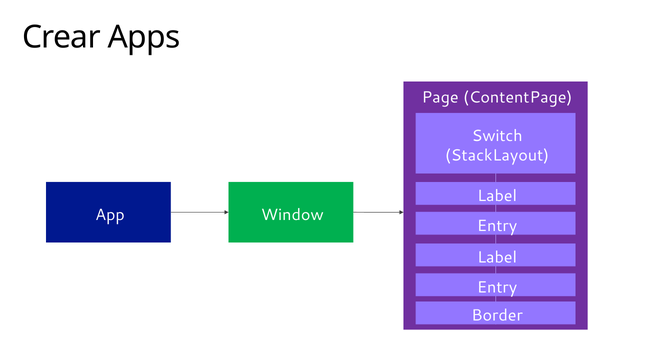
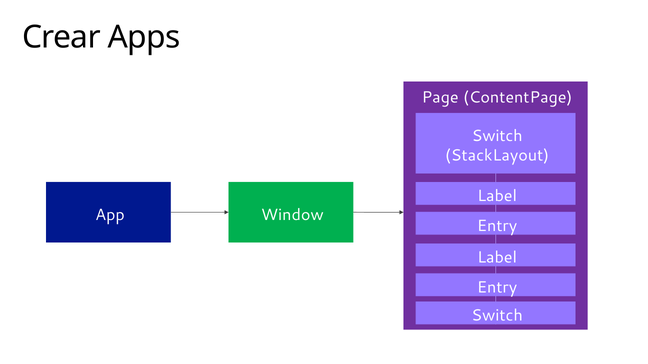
Border: Border -> Switch (497, 316)
